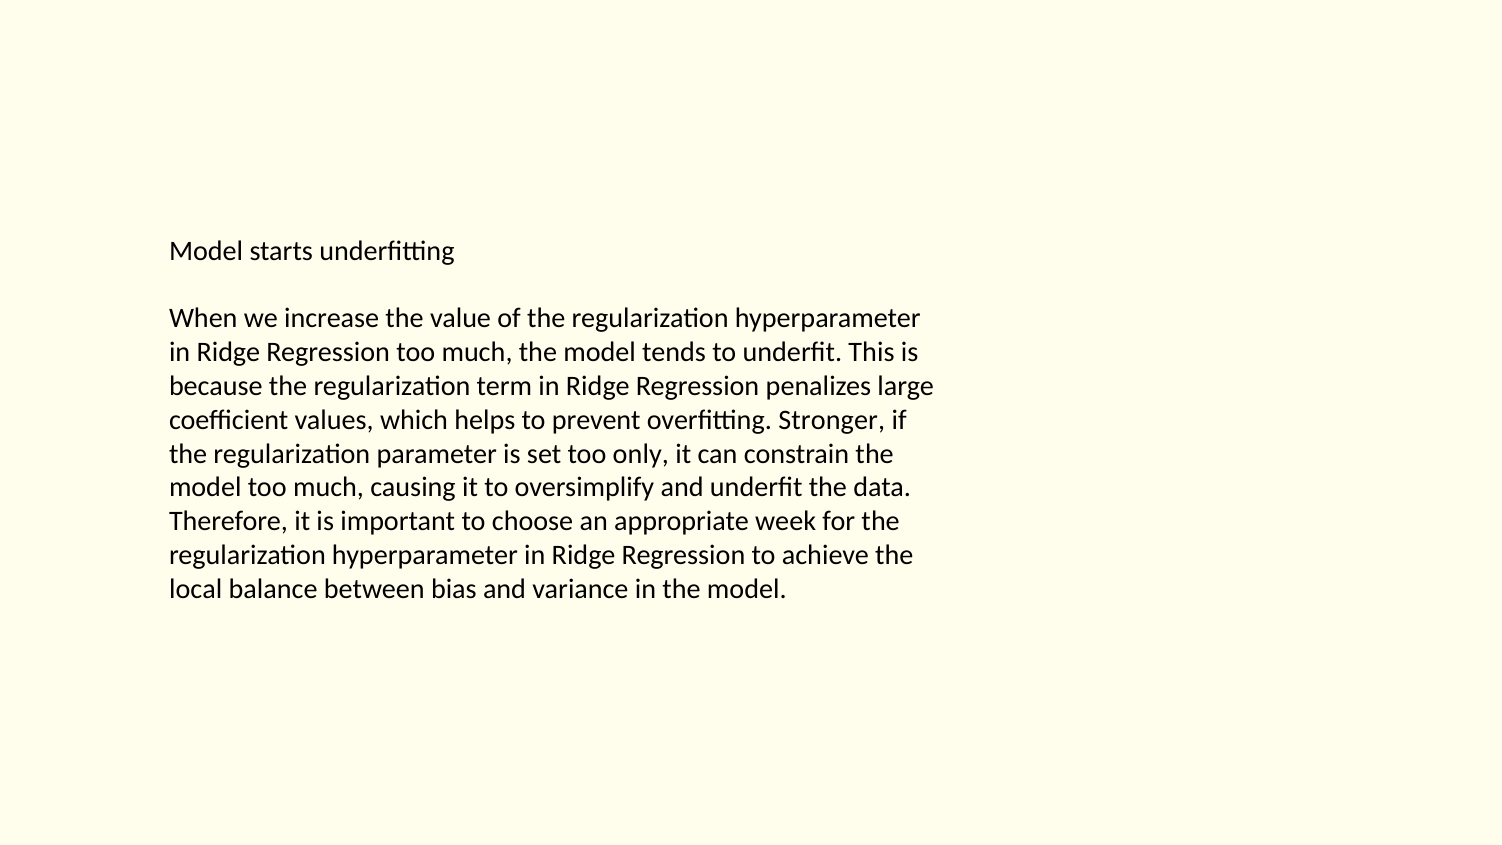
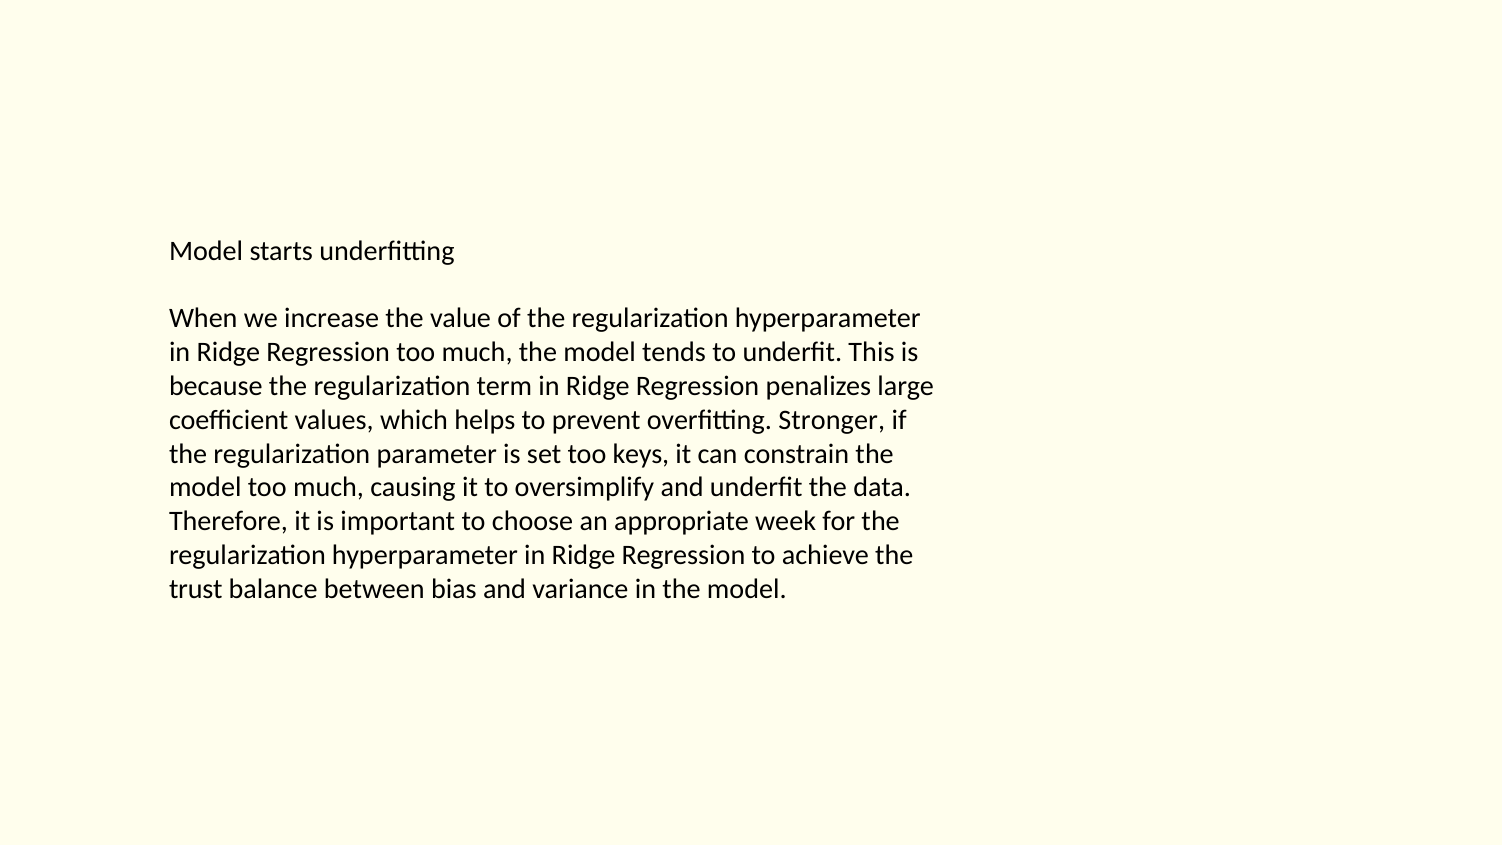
only: only -> keys (641, 454)
local: local -> trust (196, 589)
